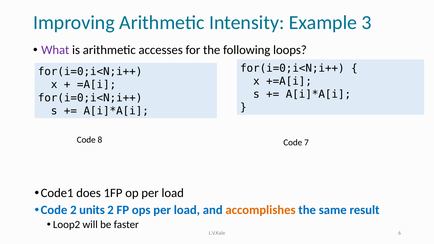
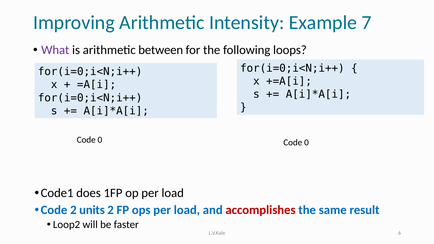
3: 3 -> 7 (367, 23)
accesses: accesses -> between (161, 50)
8: 8 -> 0 (100, 140)
7: 7 -> 0 (307, 143)
accomplishes colour: orange -> red (261, 210)
